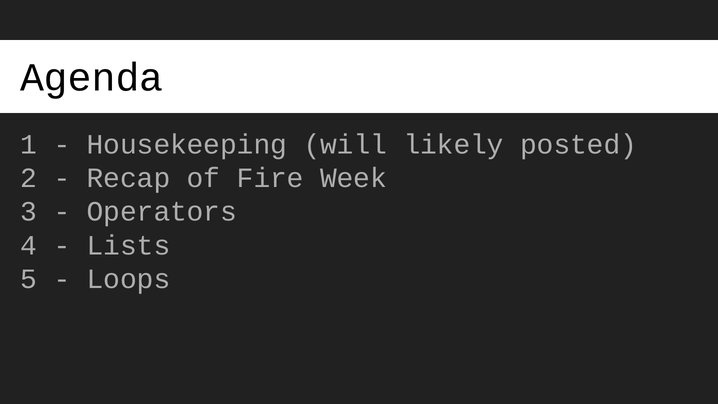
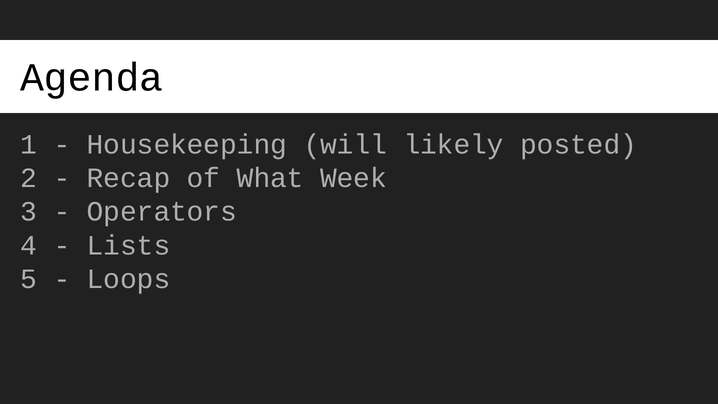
Fire: Fire -> What (270, 178)
